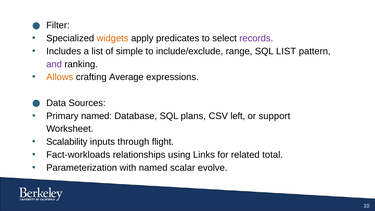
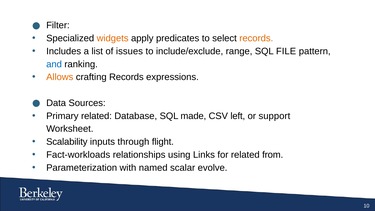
records colour: purple -> orange (256, 38)
simple: simple -> issues (129, 51)
SQL LIST: LIST -> FILE (286, 51)
and colour: purple -> blue (54, 64)
crafting Average: Average -> Records (126, 77)
Primary named: named -> related (96, 116)
plans: plans -> made (193, 116)
total: total -> from (273, 155)
